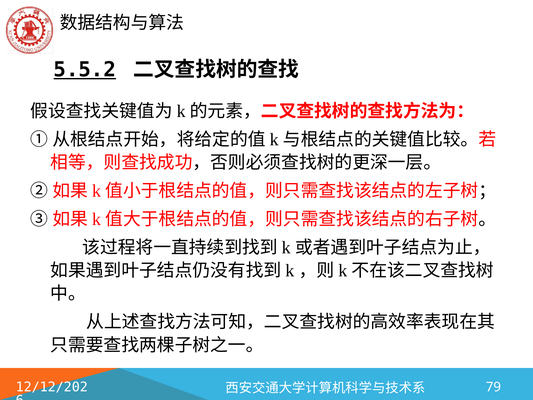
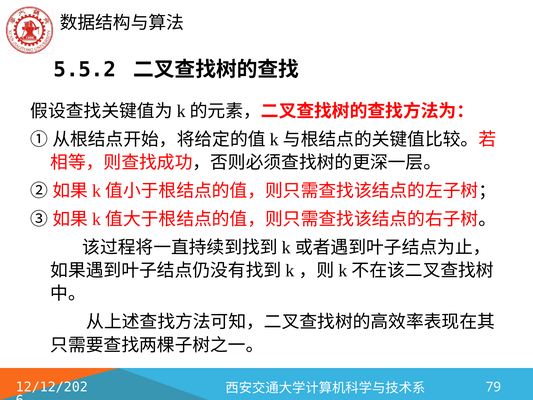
5.5.2 underline: present -> none (85, 70)
